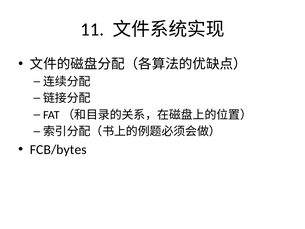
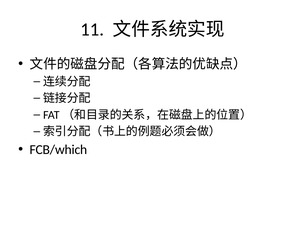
FCB/bytes: FCB/bytes -> FCB/which (58, 149)
